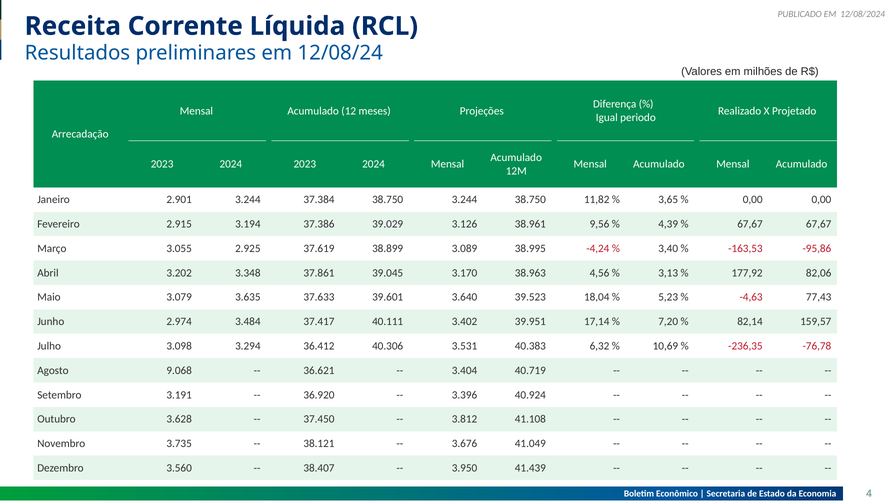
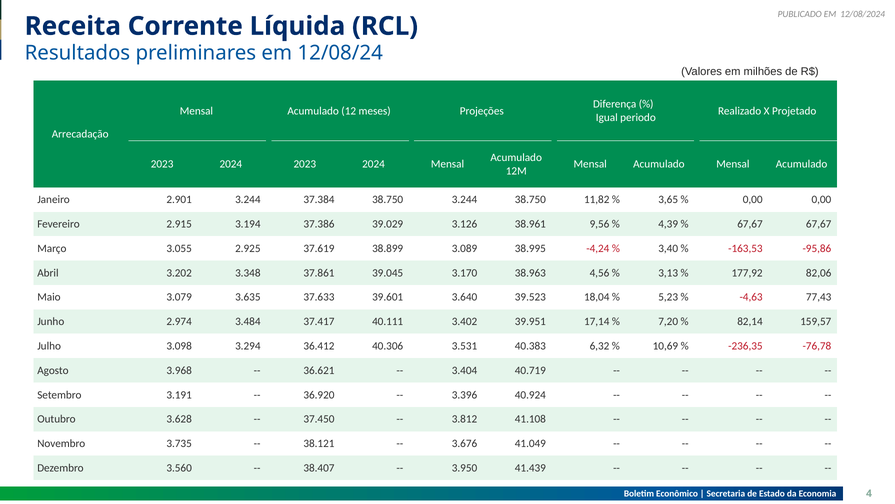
9.068: 9.068 -> 3.968 (179, 370)
